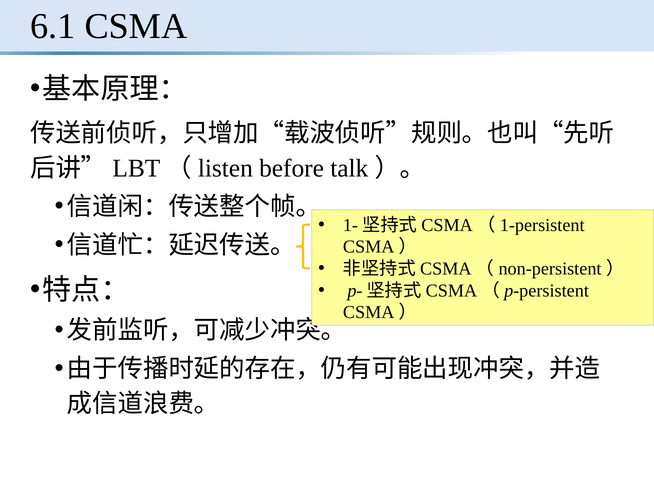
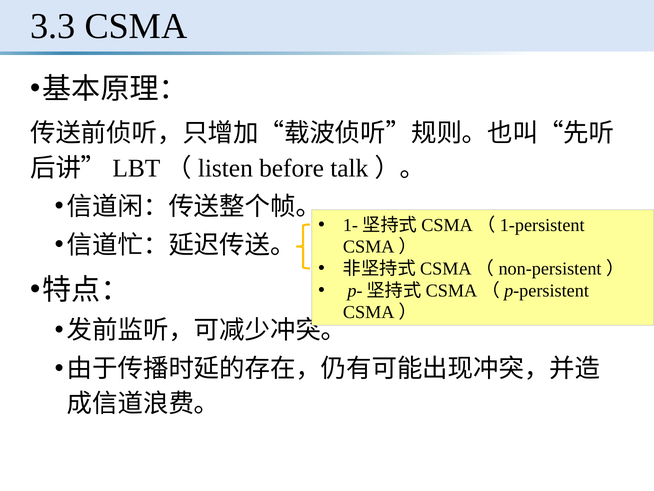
6.1: 6.1 -> 3.3 (53, 26)
